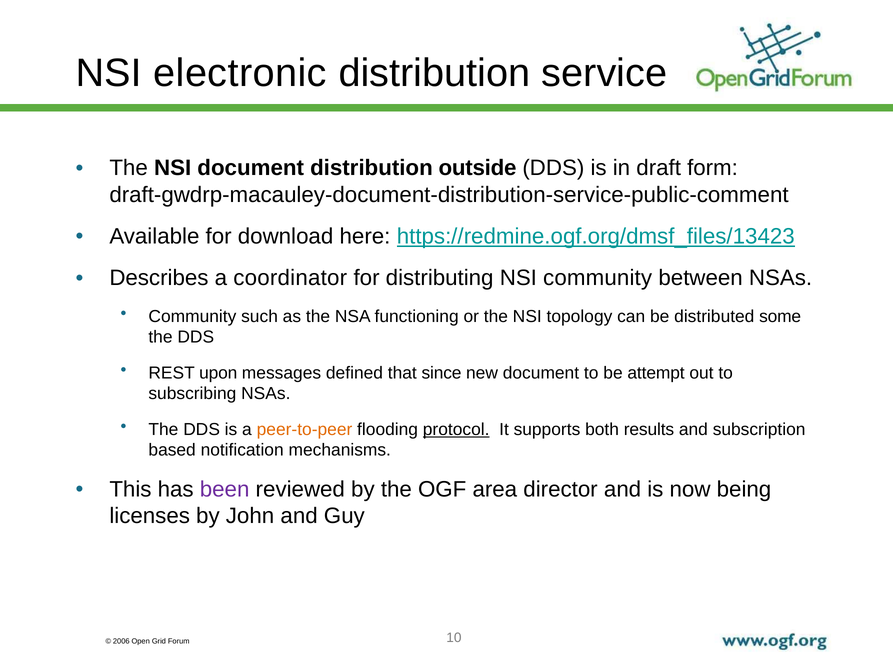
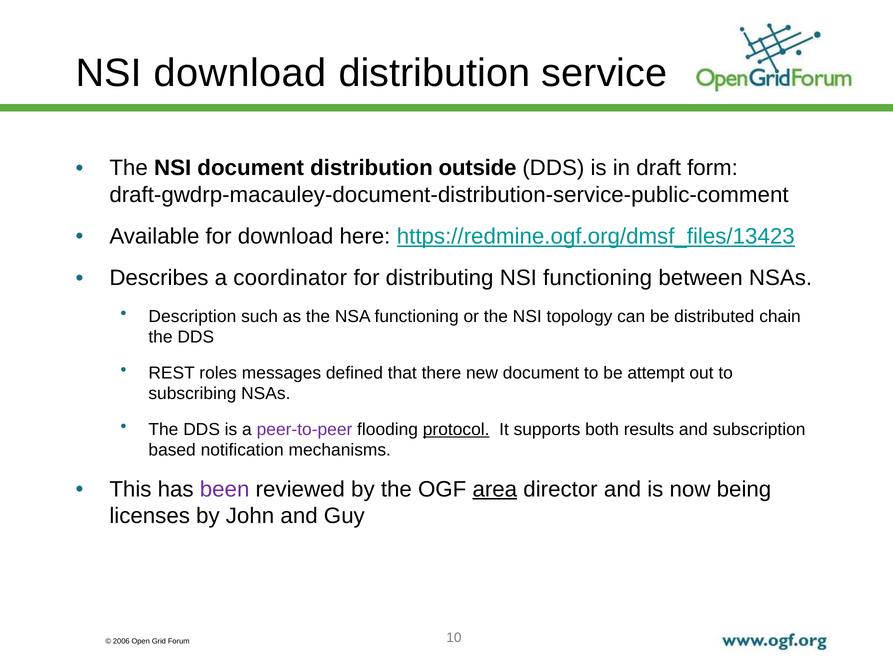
NSI electronic: electronic -> download (240, 73)
NSI community: community -> functioning (598, 278)
Community: Community -> Description (192, 317)
some: some -> chain (780, 317)
upon: upon -> roles (218, 373)
since: since -> there (441, 373)
peer-to-peer colour: orange -> purple (305, 430)
area underline: none -> present (495, 490)
